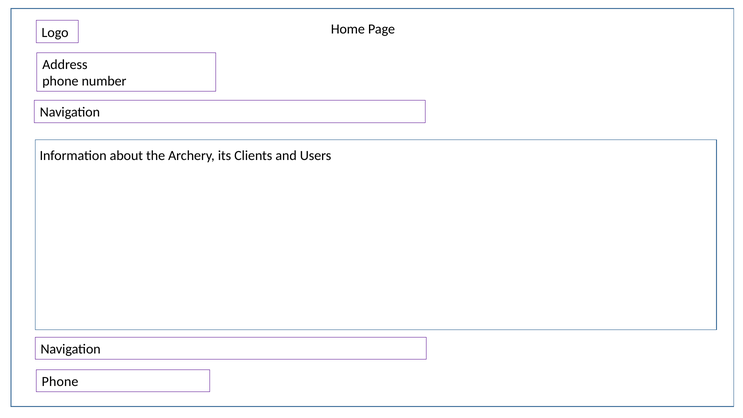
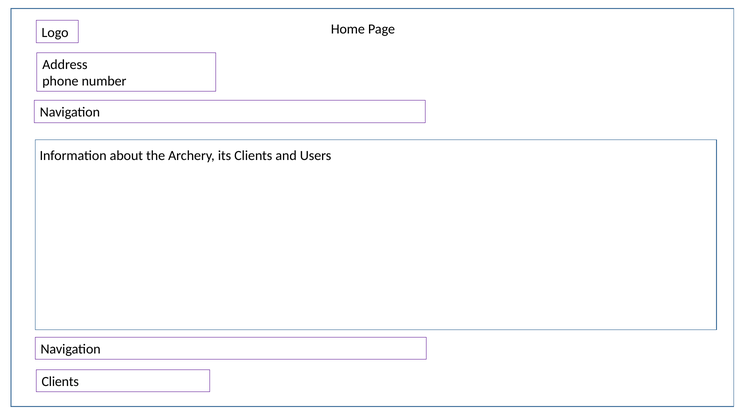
Phone: Phone -> Clients (60, 382)
